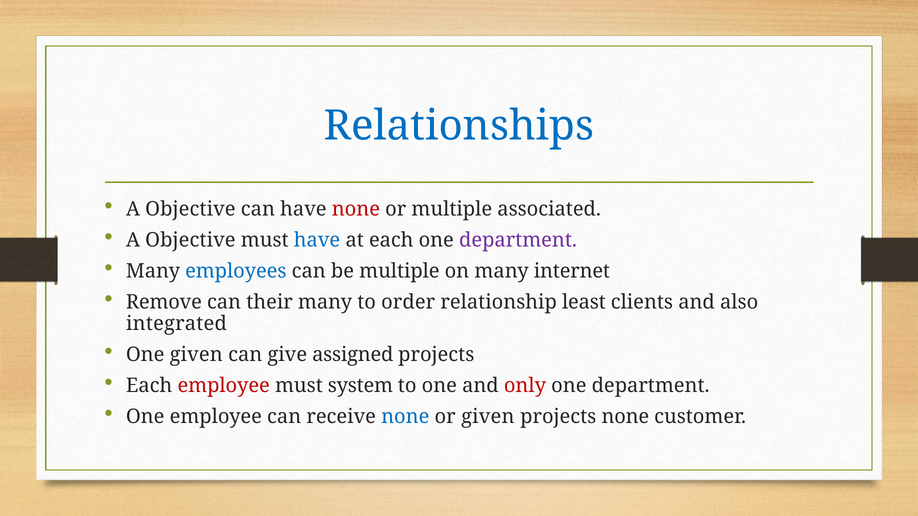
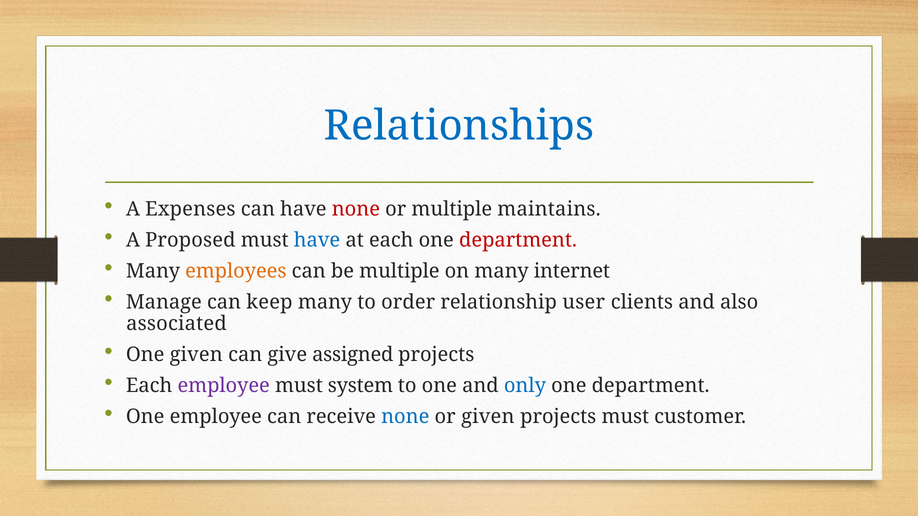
Objective: Objective -> Expenses (190, 209)
associated: associated -> maintains (549, 209)
Objective: Objective -> Proposed (190, 240)
department colour: purple -> red (518, 240)
employees colour: blue -> orange (236, 271)
Remove: Remove -> Manage (164, 302)
their: their -> keep (269, 302)
least: least -> user (584, 302)
integrated: integrated -> associated (176, 324)
employee colour: red -> purple (224, 386)
only colour: red -> blue (525, 386)
projects none: none -> must (625, 417)
